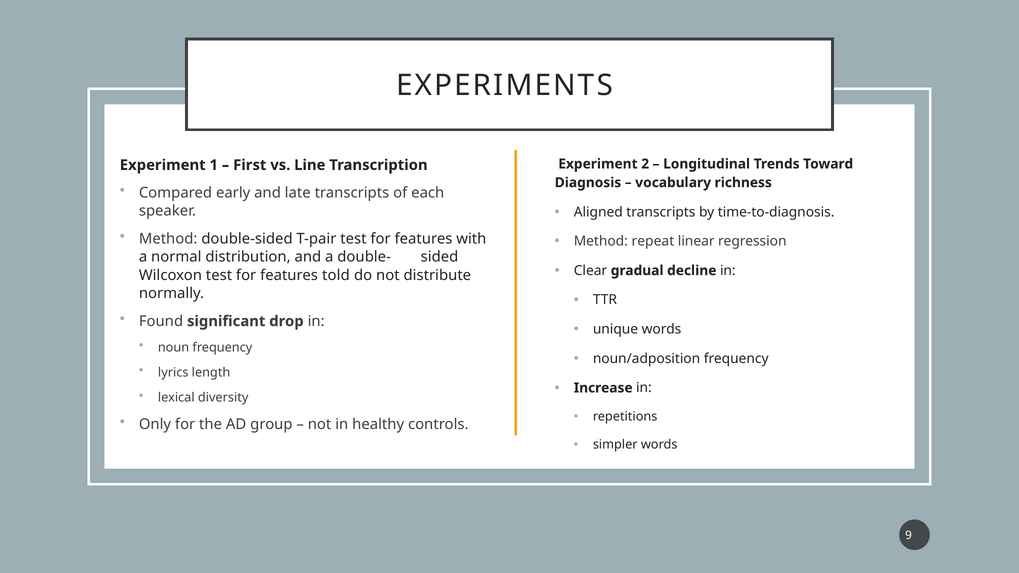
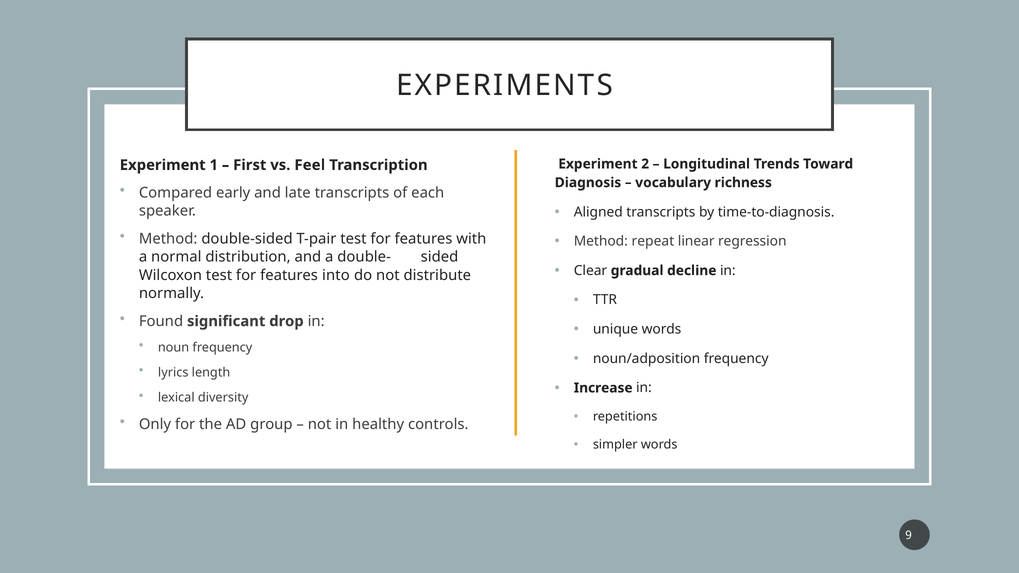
Line: Line -> Feel (310, 165)
told: told -> into (336, 275)
